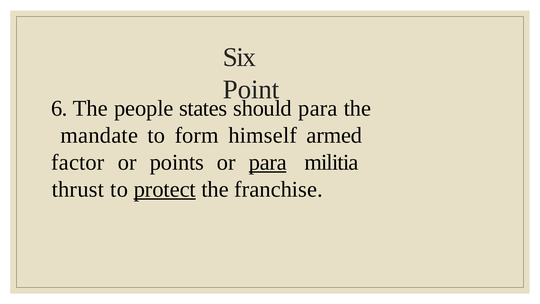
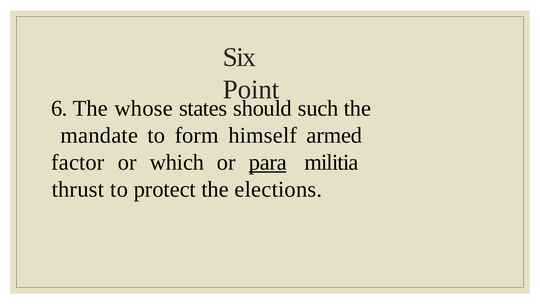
people: people -> whose (144, 108)
should para: para -> such (318, 108)
points: points -> which (177, 162)
protect underline: present -> none (165, 189)
franchise: franchise -> elections (278, 189)
